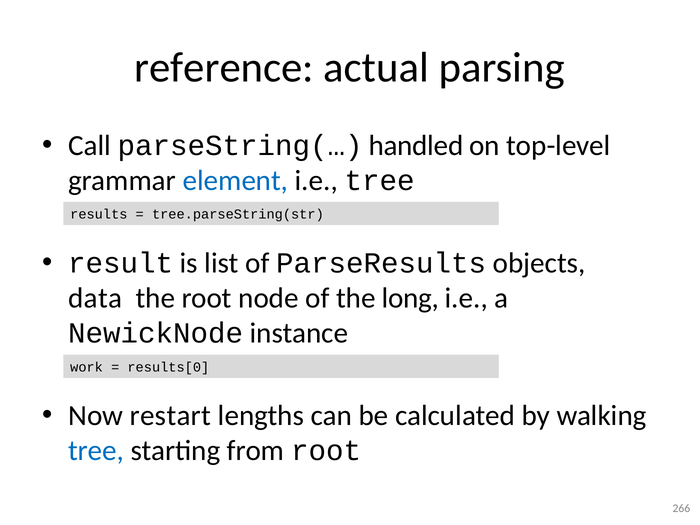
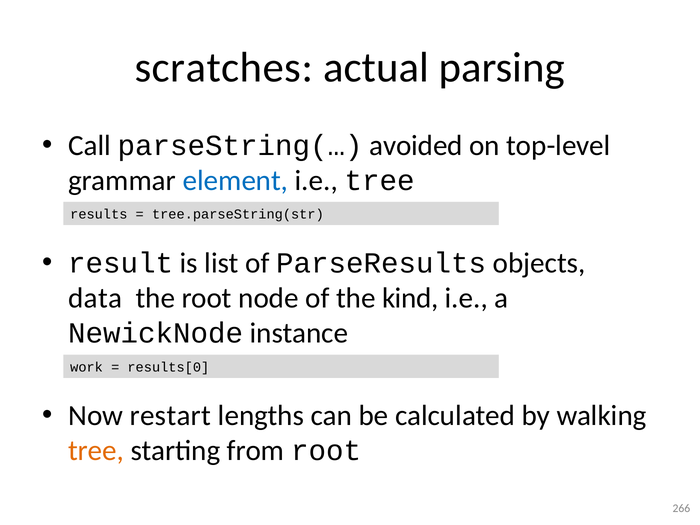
reference: reference -> scratches (224, 68)
handled: handled -> avoided (416, 146)
long: long -> kind (410, 298)
tree colour: blue -> orange (96, 450)
